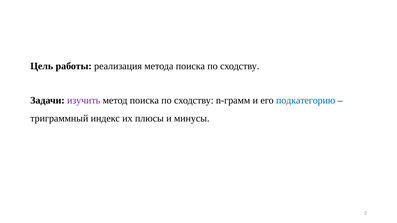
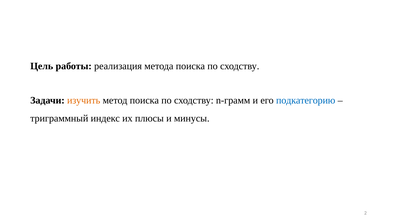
изучить colour: purple -> orange (84, 101)
